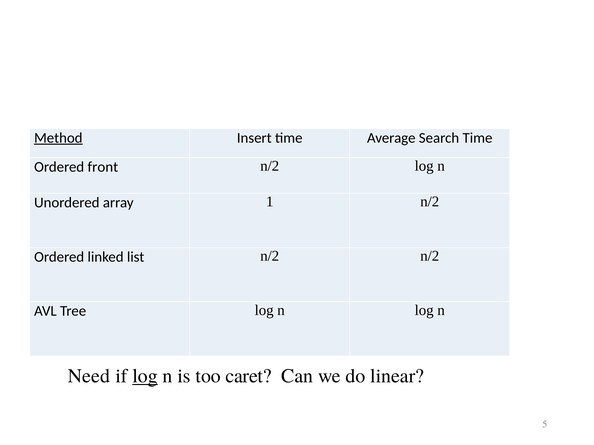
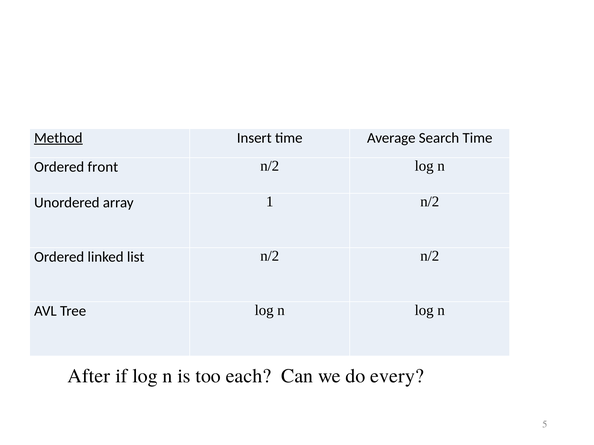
Need: Need -> After (89, 376)
log underline: present -> none (145, 376)
caret: caret -> each (248, 376)
linear: linear -> every (397, 376)
